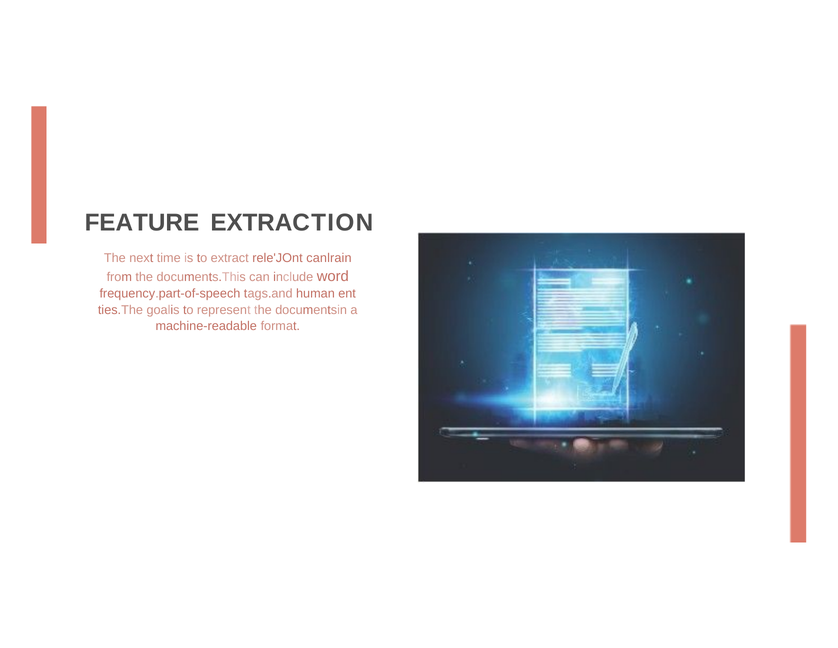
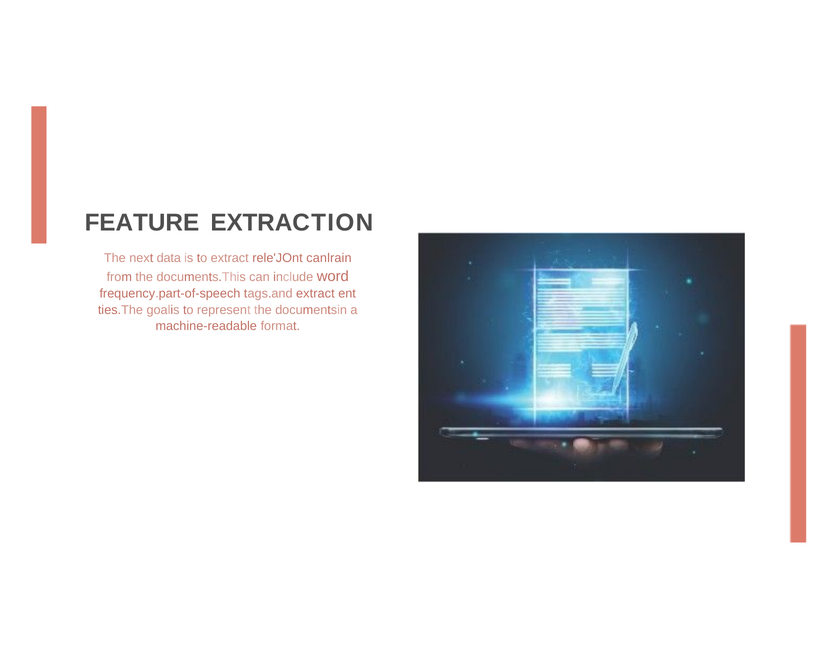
time: time -> data (169, 258)
tags.and human: human -> extract (315, 293)
